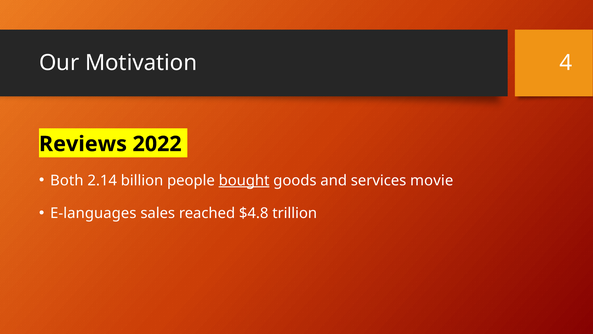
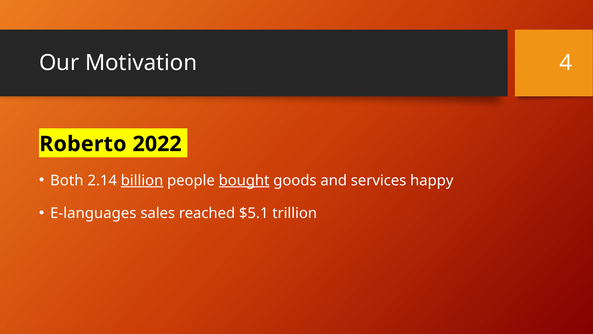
Reviews: Reviews -> Roberto (83, 144)
billion underline: none -> present (142, 180)
movie: movie -> happy (432, 180)
$4.8: $4.8 -> $5.1 (254, 213)
